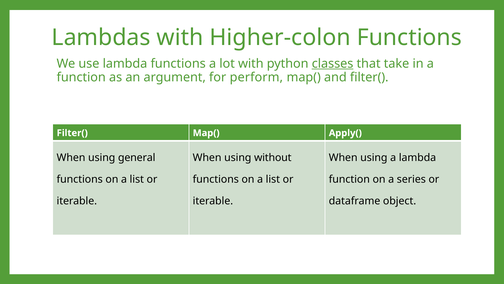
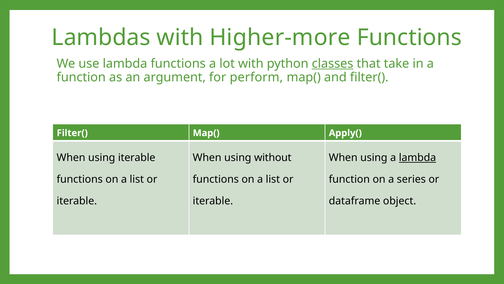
Higher-colon: Higher-colon -> Higher-more (280, 37)
using general: general -> iterable (137, 157)
lambda underline: none -> present (417, 157)
